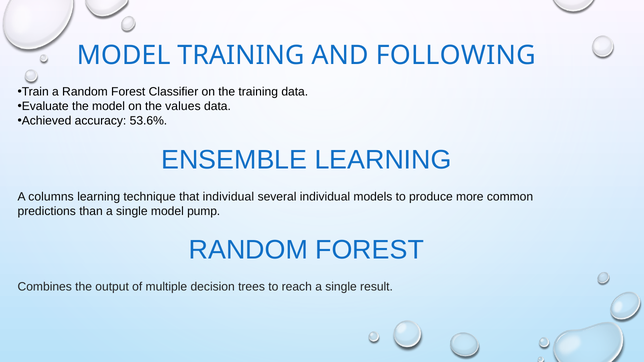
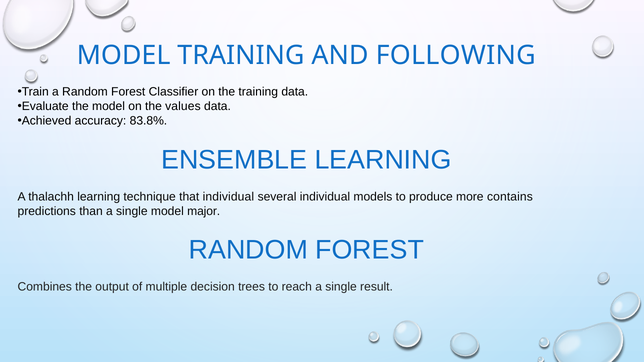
53.6%: 53.6% -> 83.8% (148, 121)
columns: columns -> thalachh (51, 197)
common: common -> contains (510, 197)
pump: pump -> major (204, 211)
